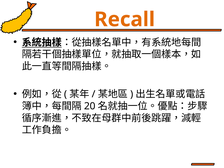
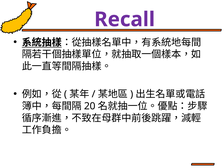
Recall colour: orange -> purple (125, 19)
